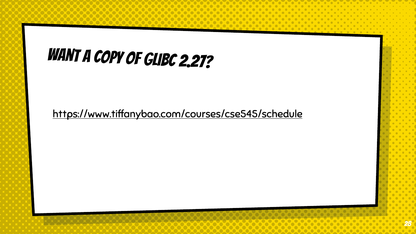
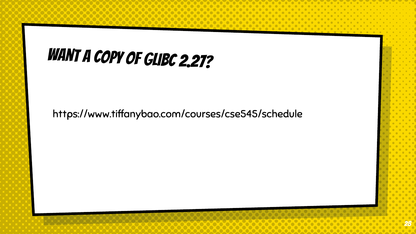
https://www.tiffanybao.com/courses/cse545/schedule underline: present -> none (178, 114)
